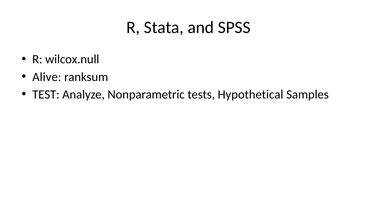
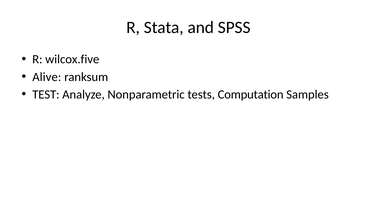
wilcox.null: wilcox.null -> wilcox.five (72, 59)
Hypothetical: Hypothetical -> Computation (251, 95)
